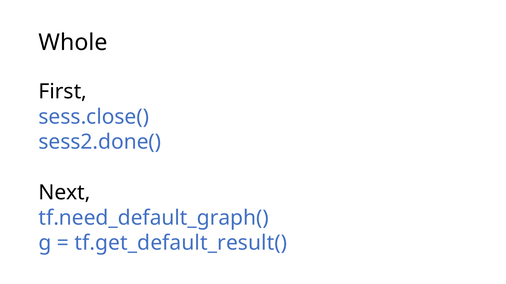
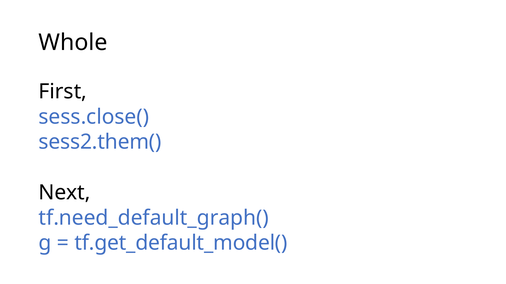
sess2.done(: sess2.done( -> sess2.them( (100, 142)
tf.get_default_result(: tf.get_default_result( -> tf.get_default_model( (181, 244)
